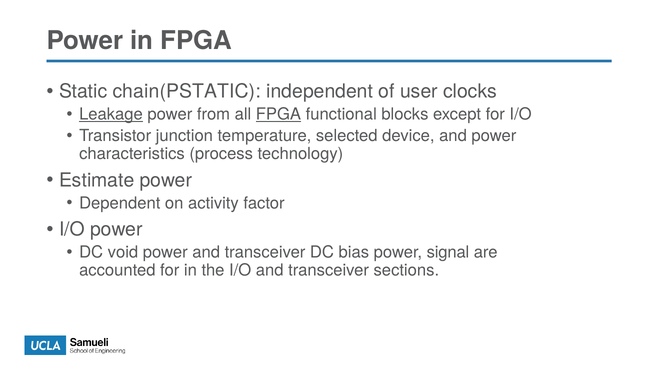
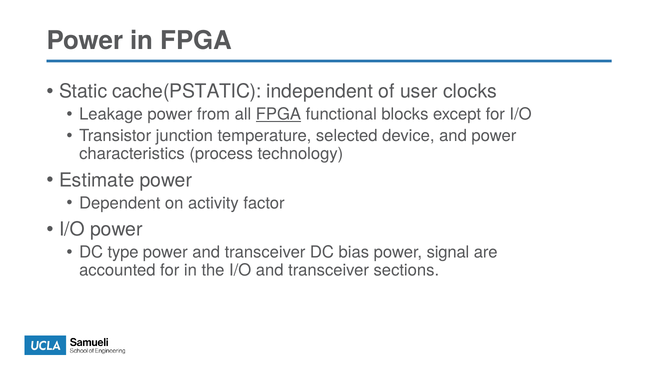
chain(PSTATIC: chain(PSTATIC -> cache(PSTATIC (187, 91)
Leakage underline: present -> none (111, 114)
void: void -> type (123, 252)
